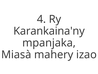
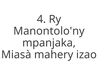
Karankaina'ny: Karankaina'ny -> Manontolo'ny (49, 31)
